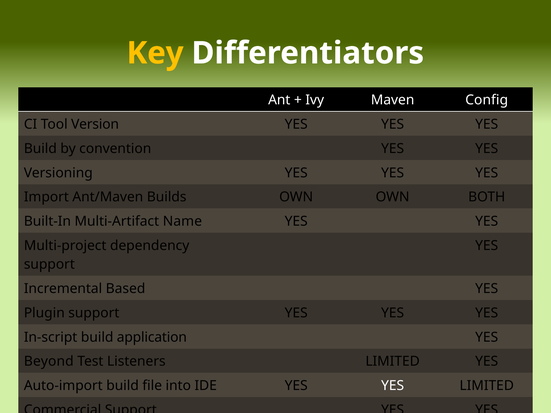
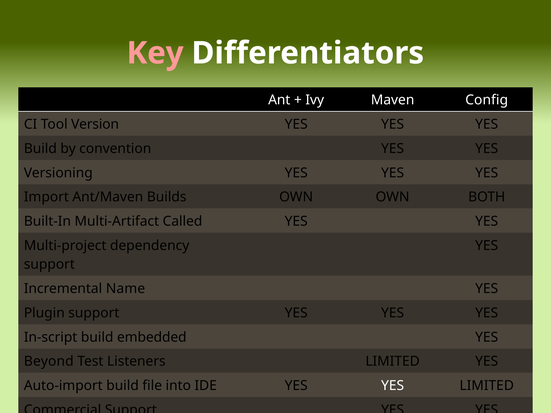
Key colour: yellow -> pink (155, 53)
Name: Name -> Called (182, 222)
Based: Based -> Name (125, 289)
application: application -> embedded (152, 337)
